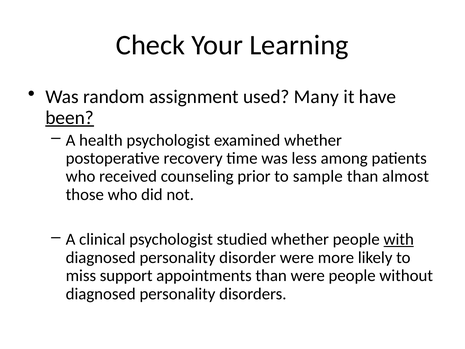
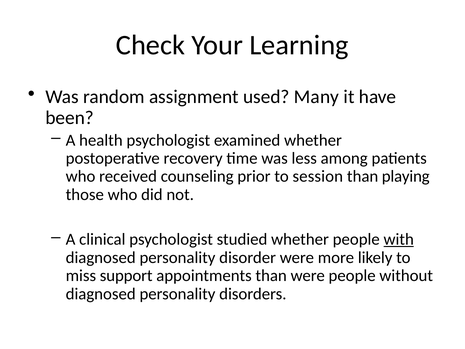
been underline: present -> none (70, 118)
sample: sample -> session (318, 176)
almost: almost -> playing (406, 176)
